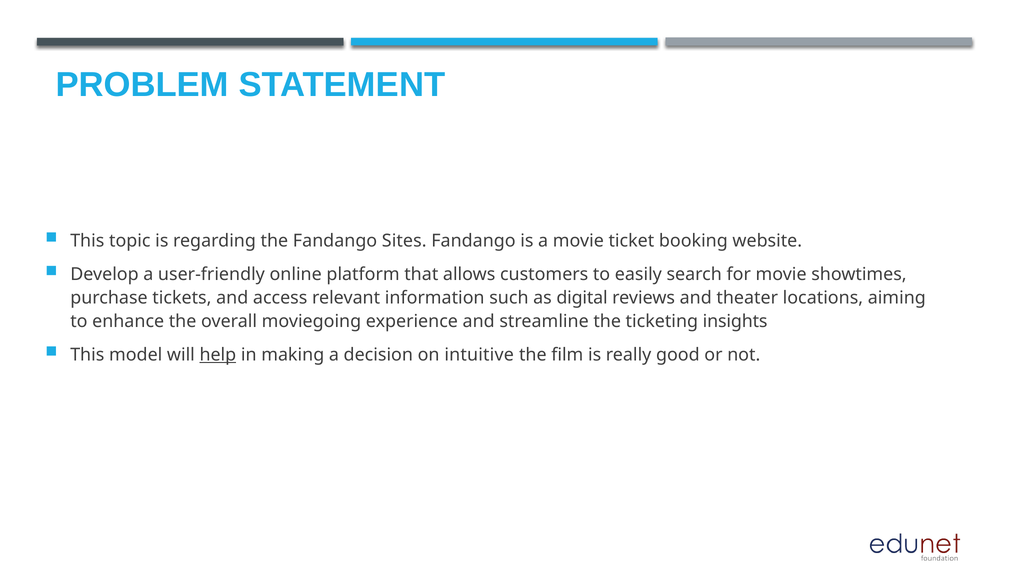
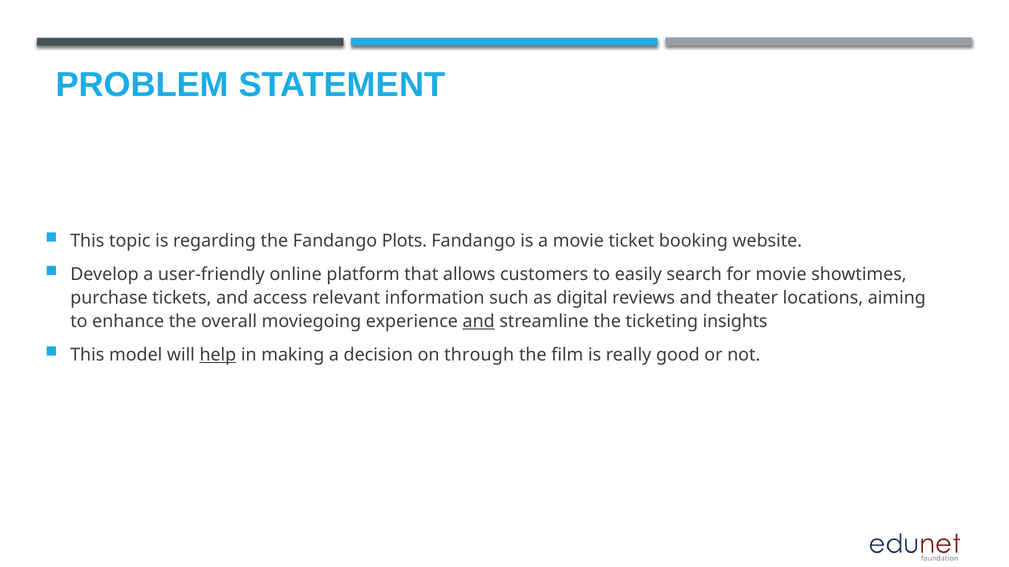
Sites: Sites -> Plots (404, 241)
and underline: none -> present (479, 322)
intuitive: intuitive -> through (479, 355)
